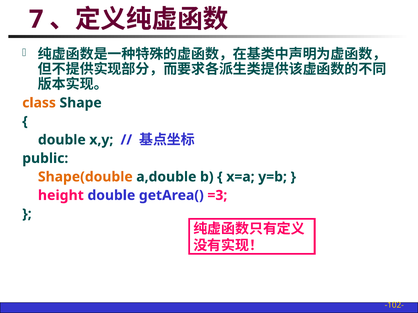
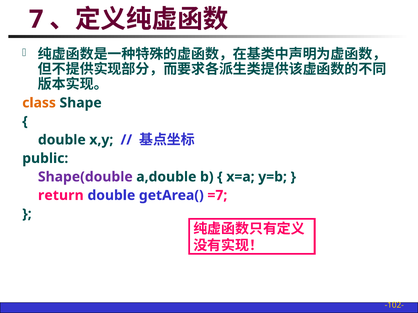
Shape(double colour: orange -> purple (85, 177)
height: height -> return (61, 196)
=3: =3 -> =7 (217, 196)
